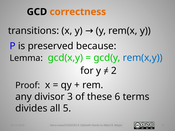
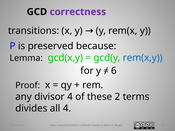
correctness colour: orange -> purple (78, 12)
2: 2 -> 6 (114, 71)
divisor 3: 3 -> 4 (70, 97)
6: 6 -> 2 (117, 97)
all 5: 5 -> 4 (67, 109)
